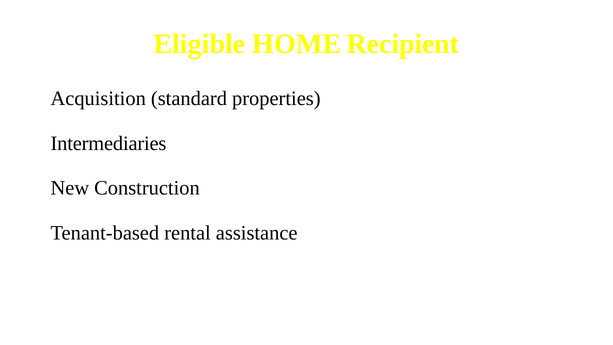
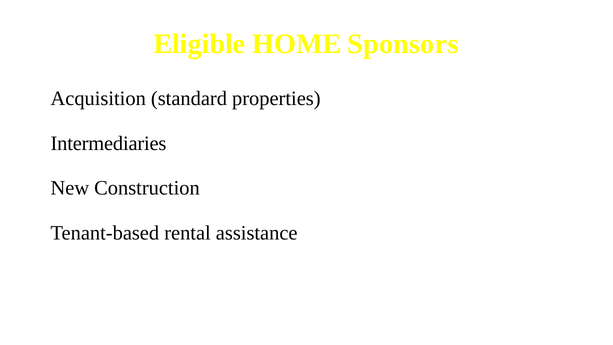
Recipient: Recipient -> Sponsors (403, 44)
